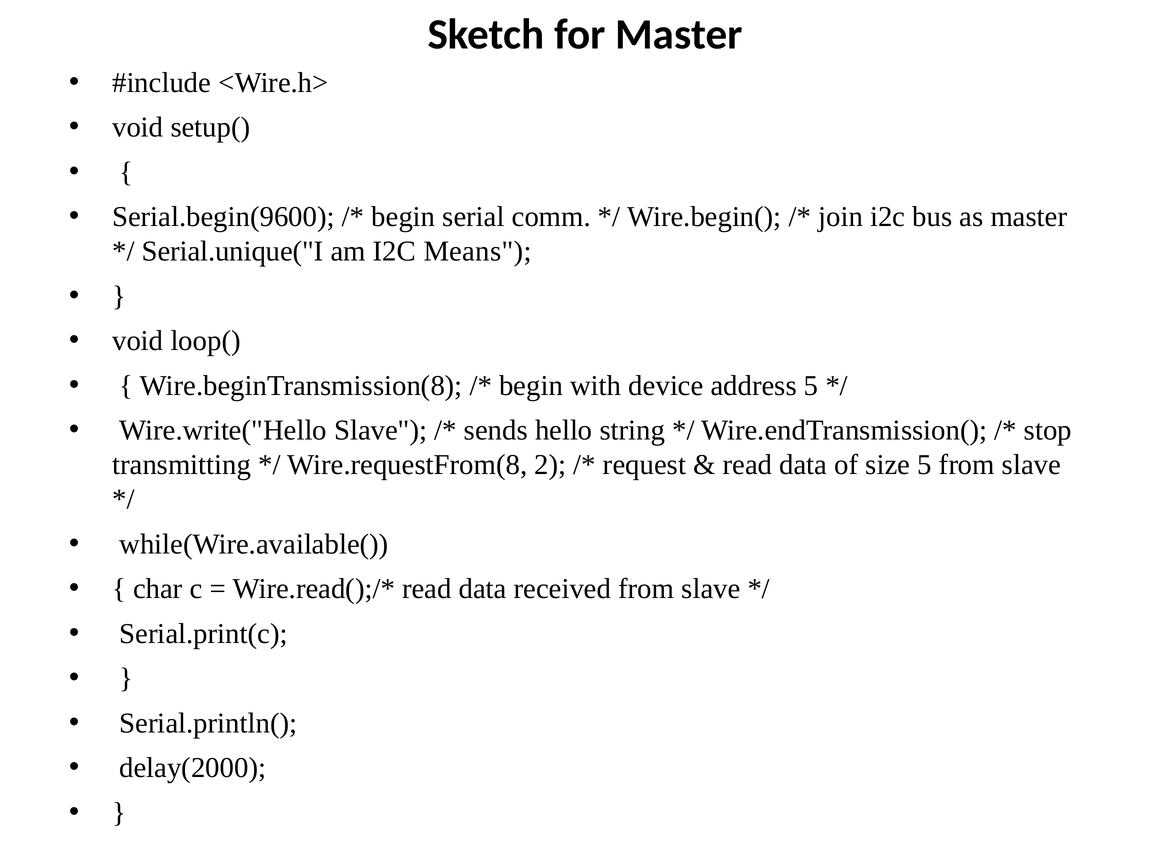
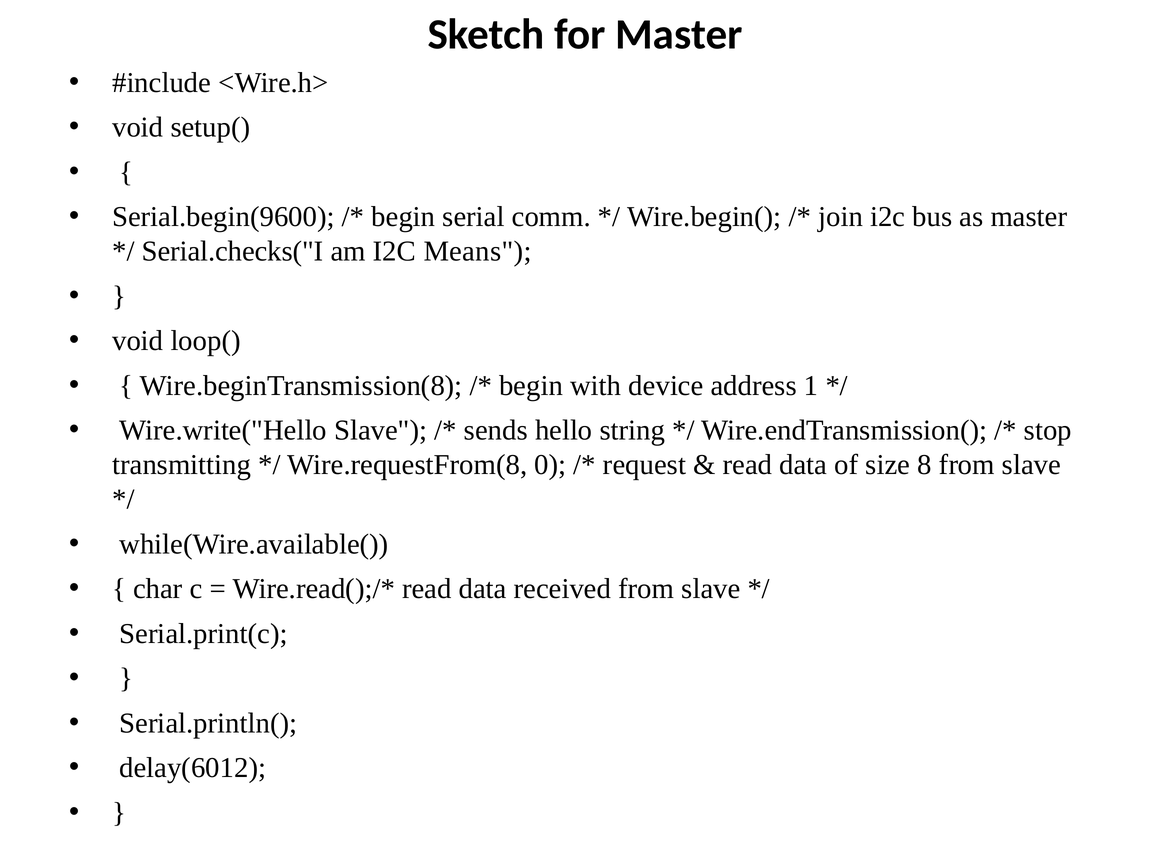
Serial.unique("I: Serial.unique("I -> Serial.checks("I (233, 251)
address 5: 5 -> 1 (811, 386)
2: 2 -> 0 (550, 465)
size 5: 5 -> 8 (924, 465)
delay(2000: delay(2000 -> delay(6012 (193, 768)
